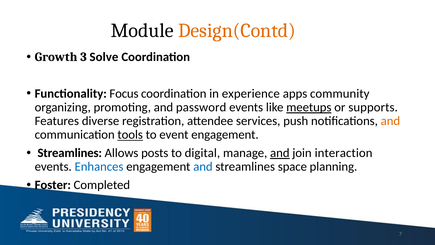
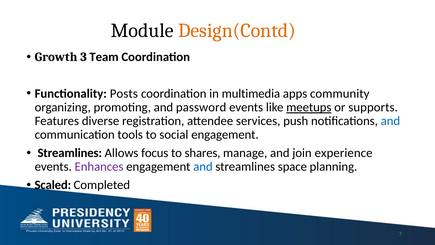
Solve: Solve -> Team (104, 57)
Focus: Focus -> Posts (124, 93)
experience: experience -> multimedia (251, 93)
and colour: orange -> blue (390, 121)
tools underline: present -> none (130, 135)
event: event -> social (174, 135)
posts: posts -> focus (155, 153)
digital: digital -> shares (203, 153)
and underline: present -> none (280, 153)
interaction: interaction -> experience (344, 153)
Enhances colour: blue -> purple (99, 167)
Foster: Foster -> Scaled (53, 185)
